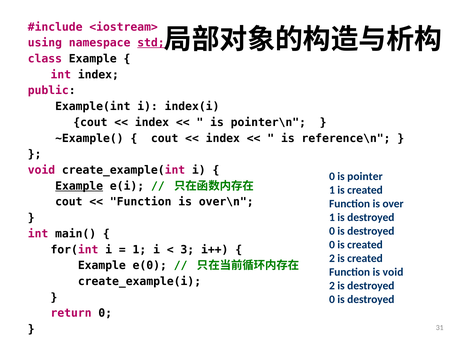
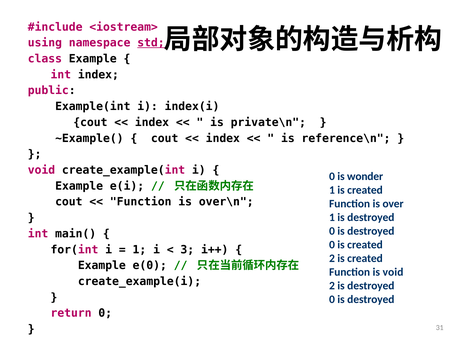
pointer\n: pointer\n -> private\n (268, 122)
pointer: pointer -> wonder (365, 176)
Example underline: present -> none (79, 186)
